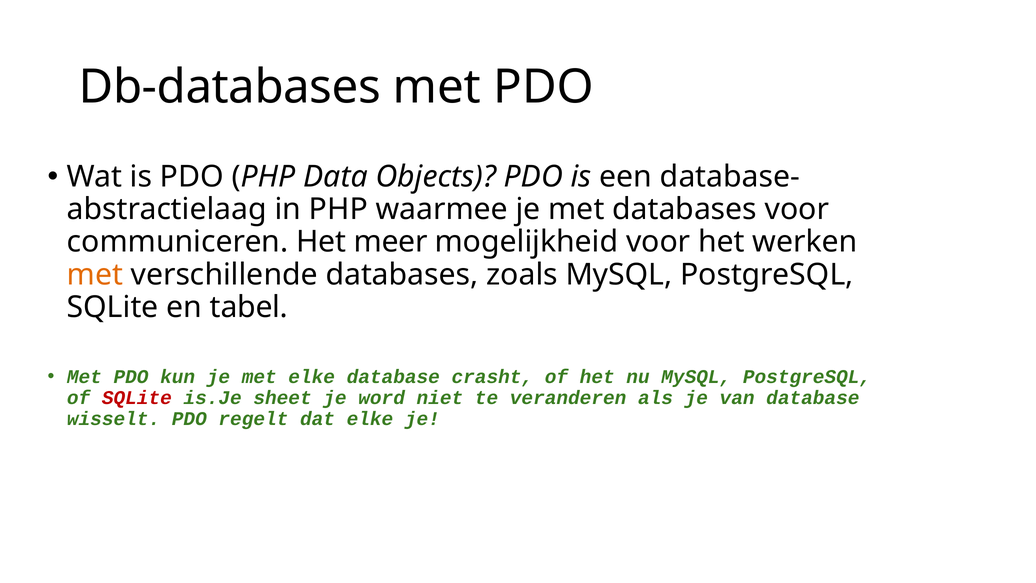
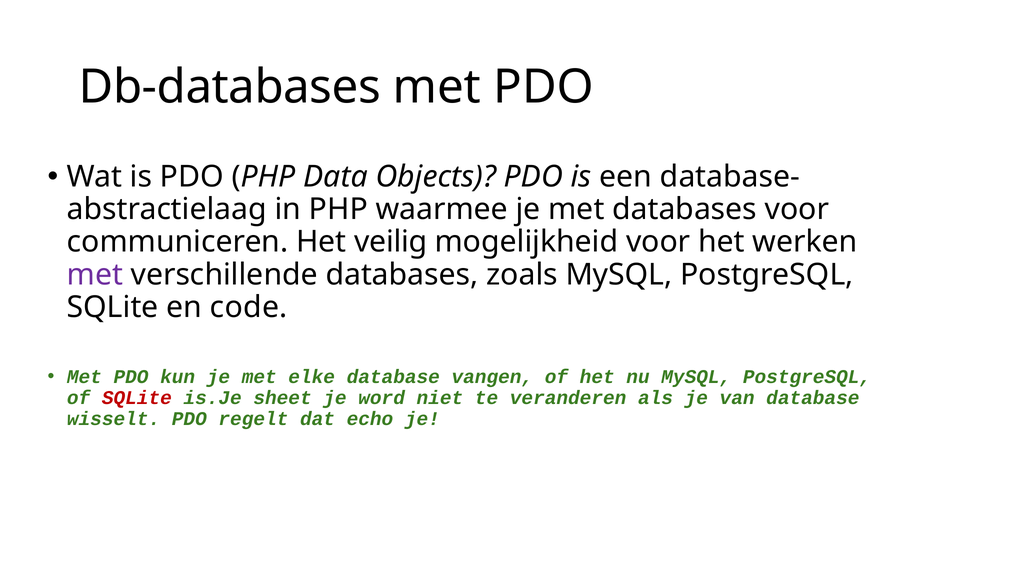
meer: meer -> veilig (391, 242)
met colour: orange -> purple (95, 274)
tabel: tabel -> code (249, 307)
crasht: crasht -> vangen (492, 376)
dat elke: elke -> echo (370, 418)
